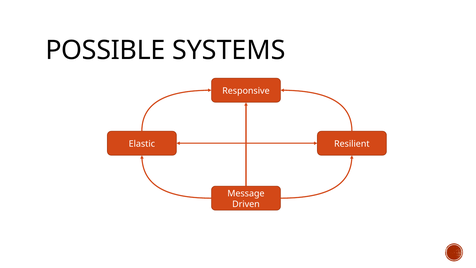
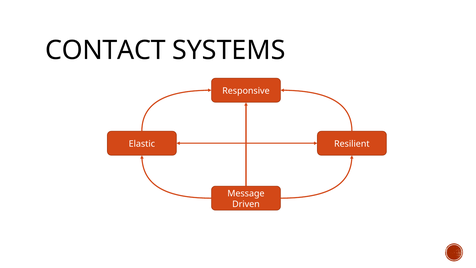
POSSIBLE: POSSIBLE -> CONTACT (105, 50)
